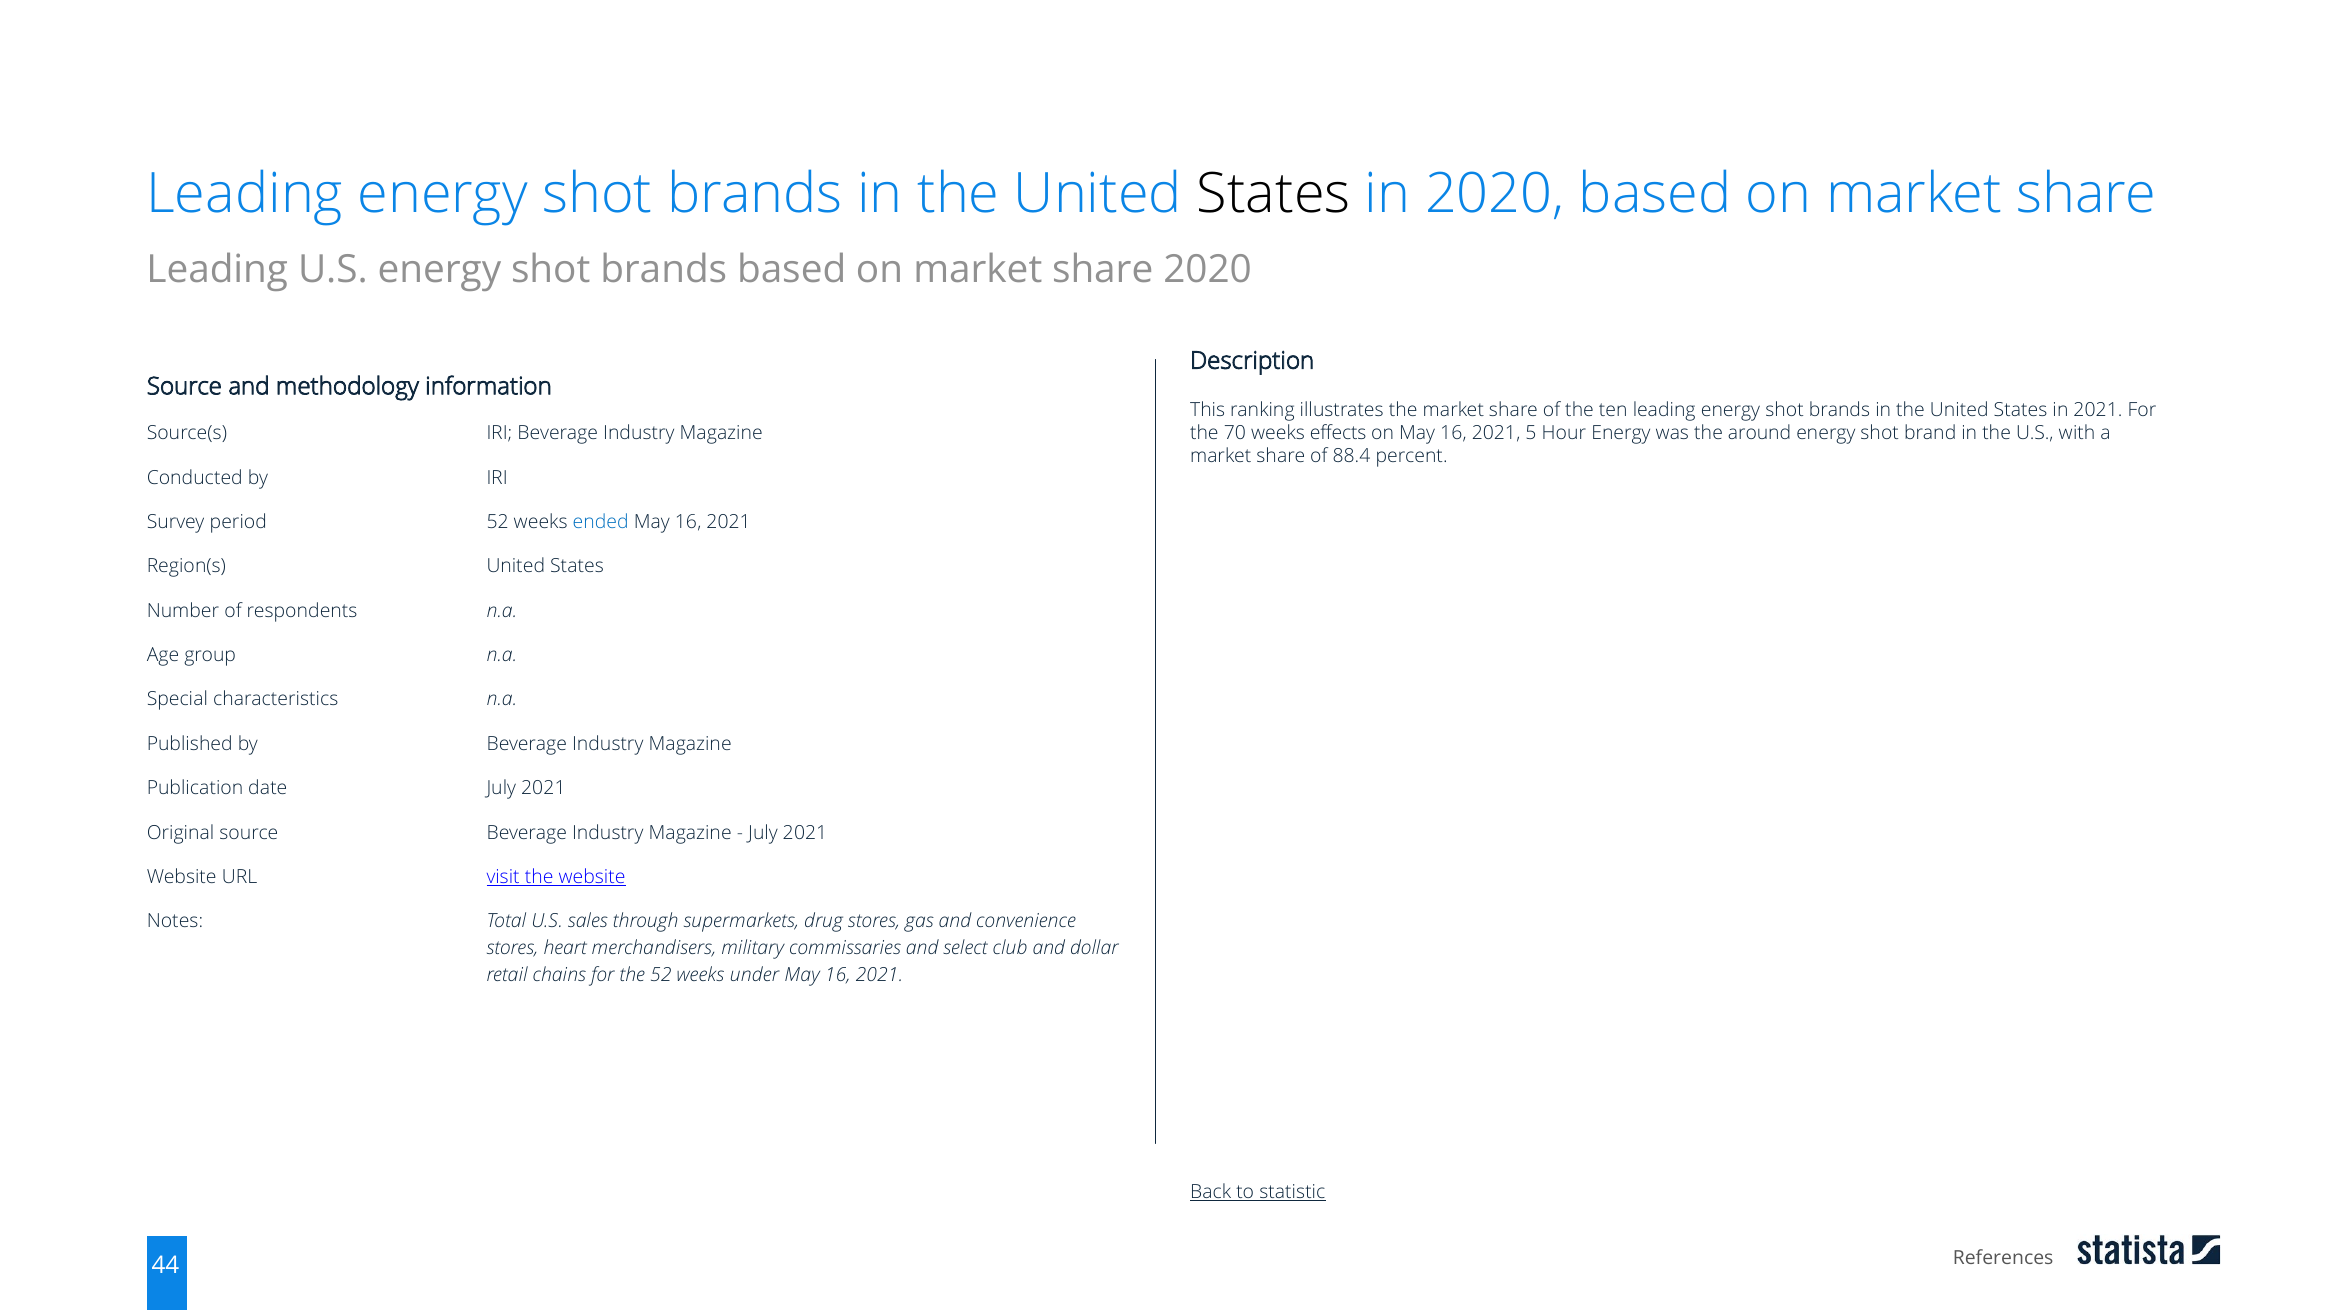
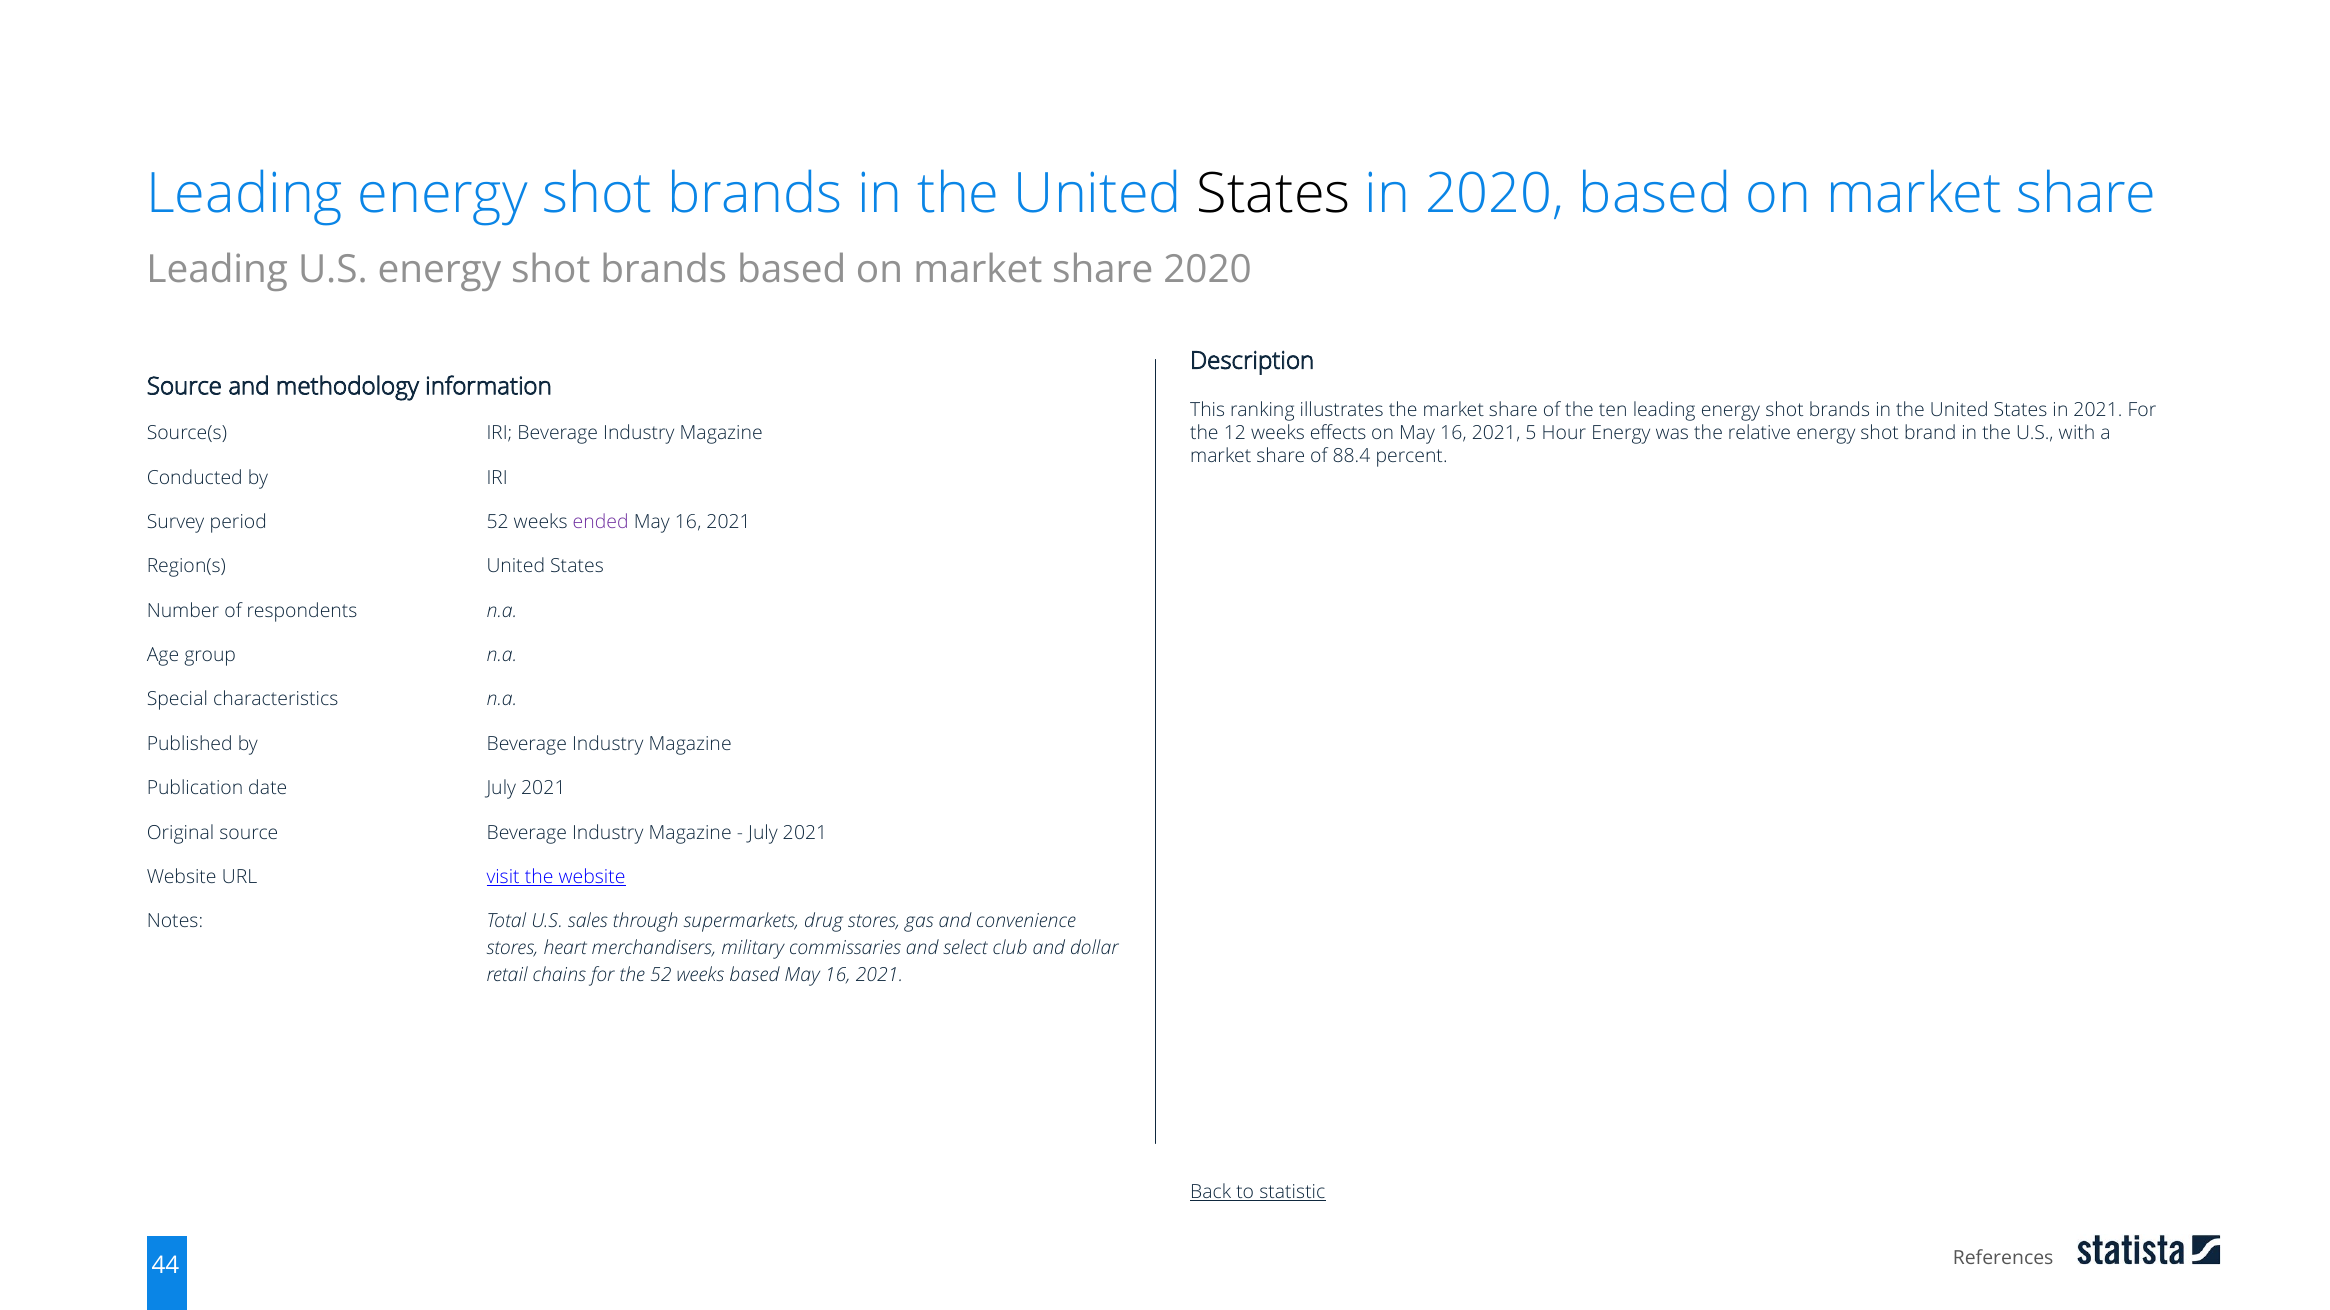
70: 70 -> 12 (1235, 433)
around: around -> relative (1759, 433)
ended colour: blue -> purple (601, 522)
weeks under: under -> based (754, 975)
